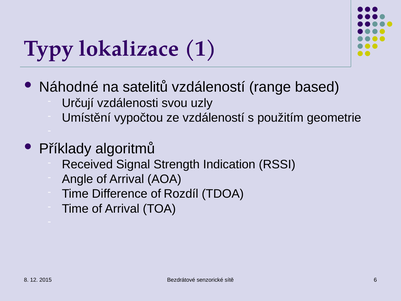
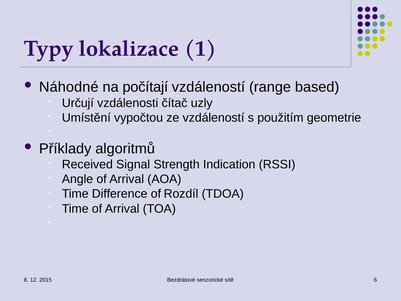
satelitů: satelitů -> počítají (145, 87)
svou: svou -> čítač (175, 103)
